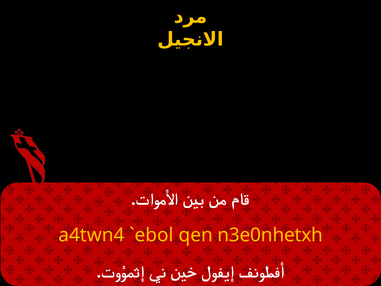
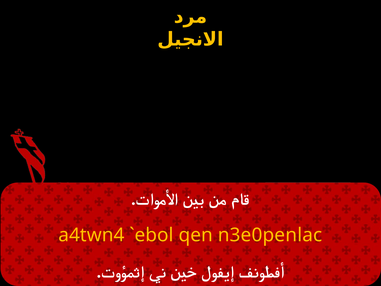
n3e0nhetxh: n3e0nhetxh -> n3e0penlac (270, 235)
